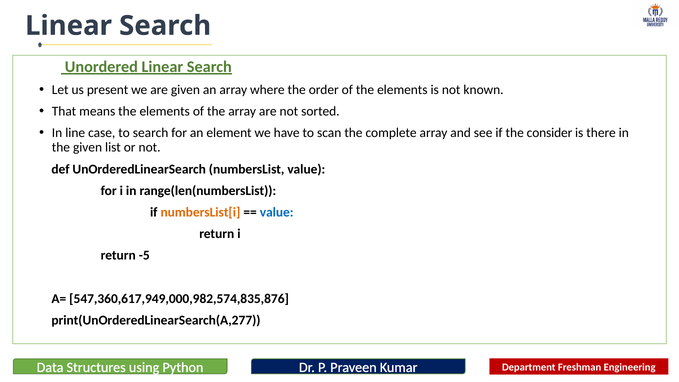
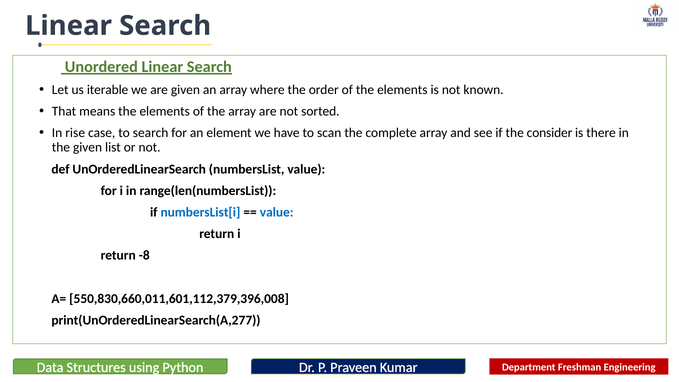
present: present -> iterable (108, 90)
line: line -> rise (75, 133)
numbersList[i colour: orange -> blue (200, 212)
-5: -5 -> -8 (144, 255)
547,360,617,949,000,982,574,835,876: 547,360,617,949,000,982,574,835,876 -> 550,830,660,011,601,112,379,396,008 (179, 299)
